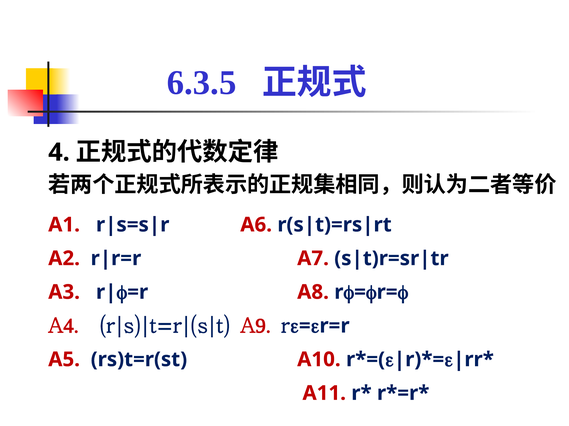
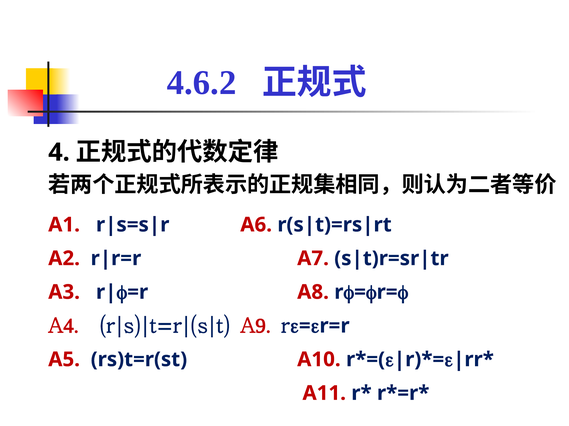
6.3.5: 6.3.5 -> 4.6.2 (202, 83)
